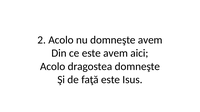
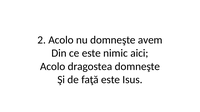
este avem: avem -> nimic (116, 53)
